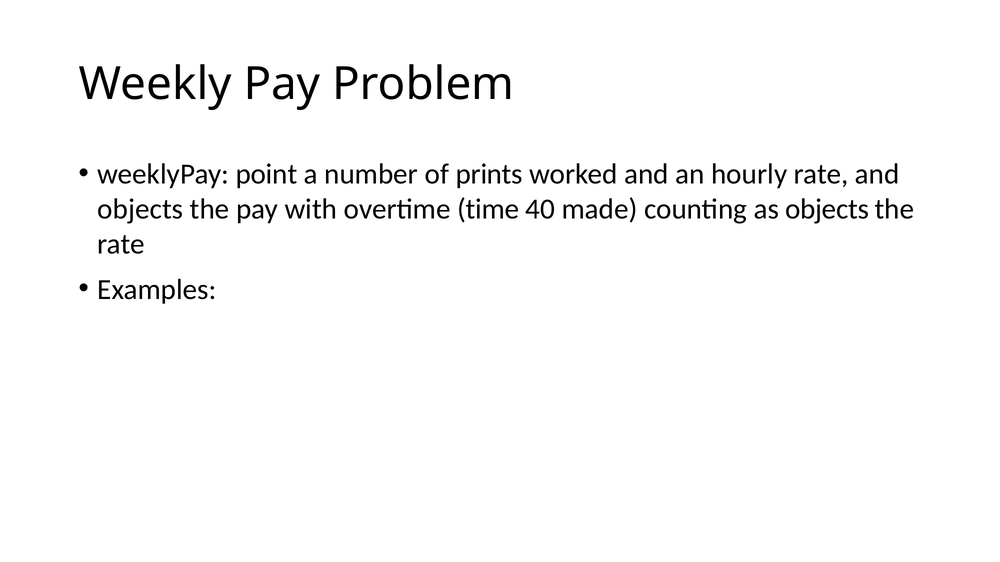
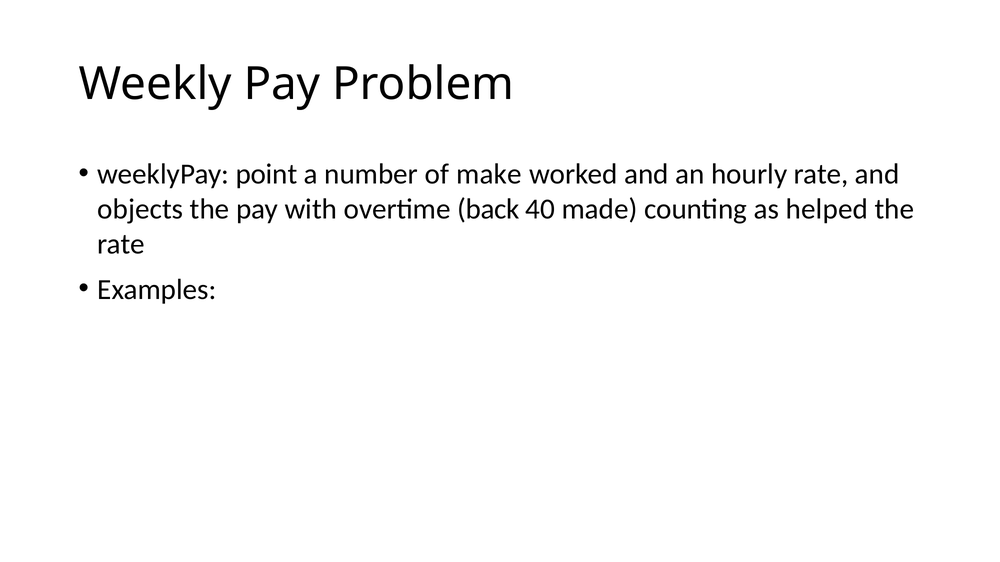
prints: prints -> make (489, 174)
time: time -> back (488, 209)
as objects: objects -> helped (827, 209)
